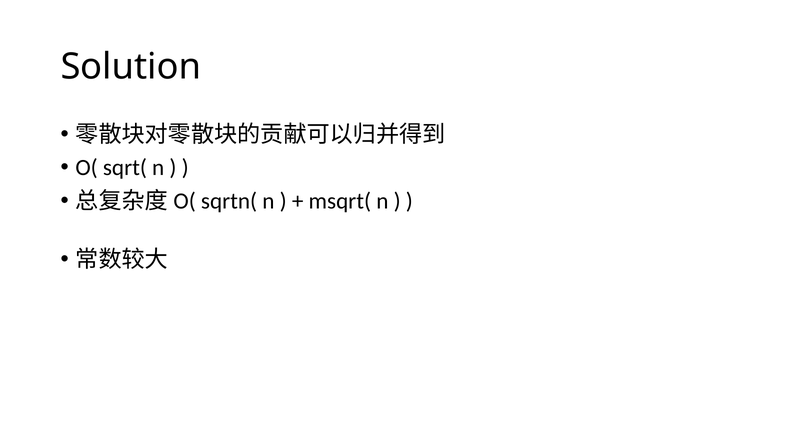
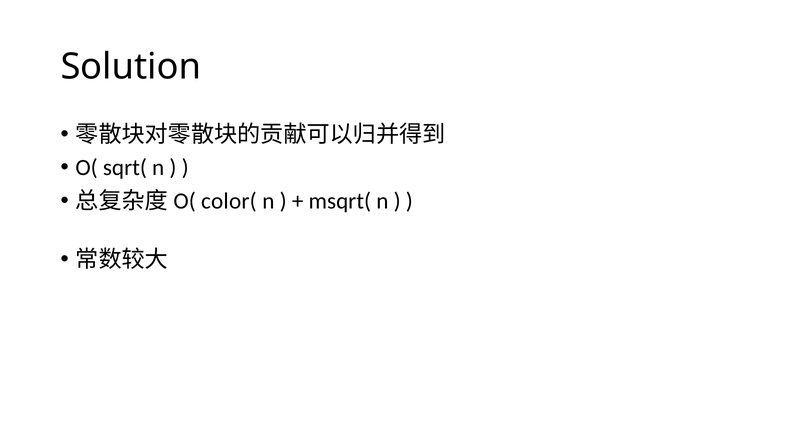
sqrtn(: sqrtn( -> color( (229, 201)
